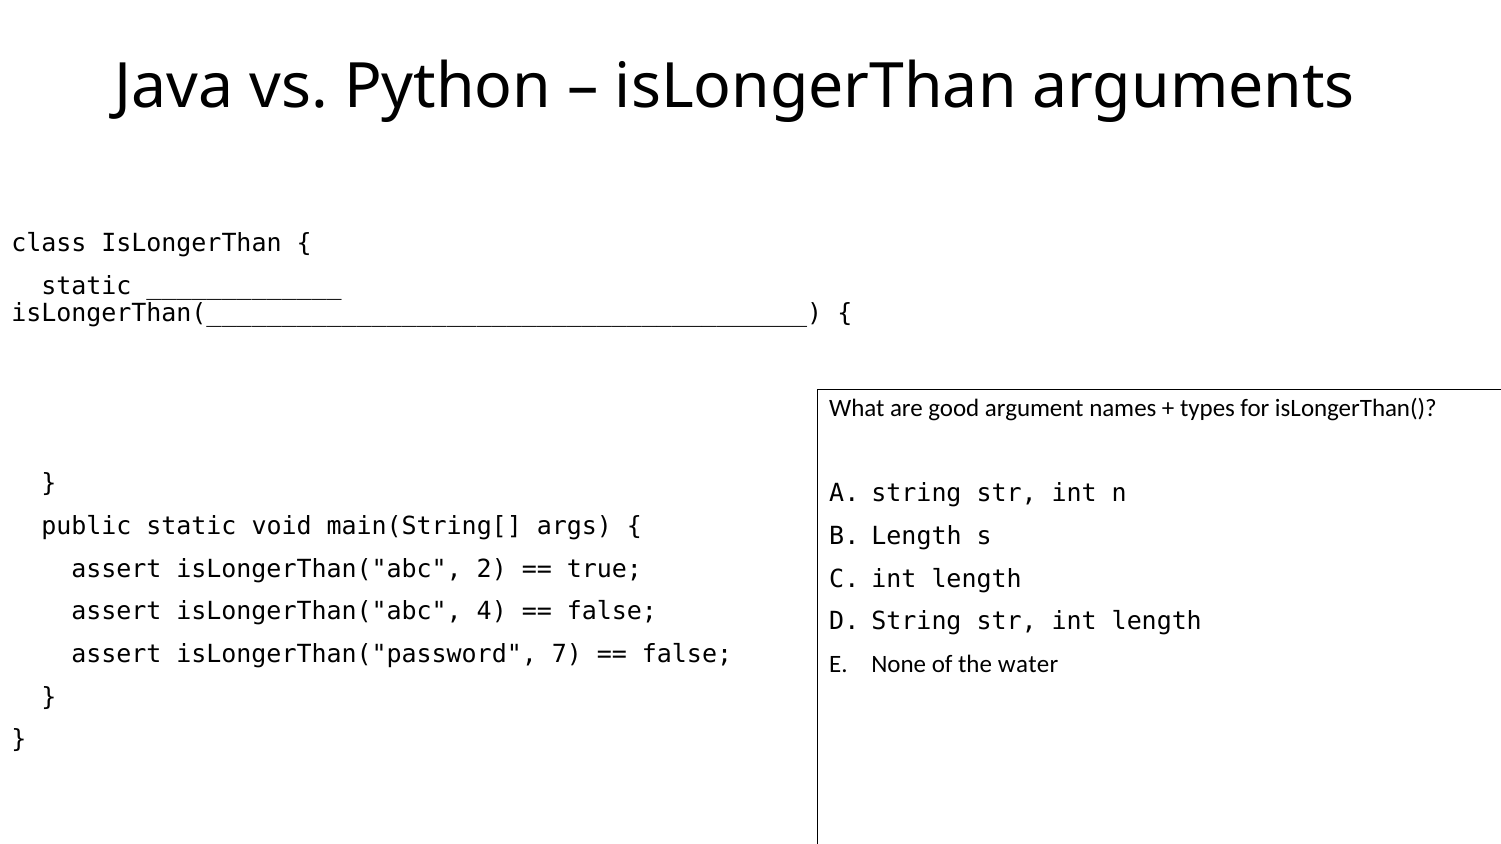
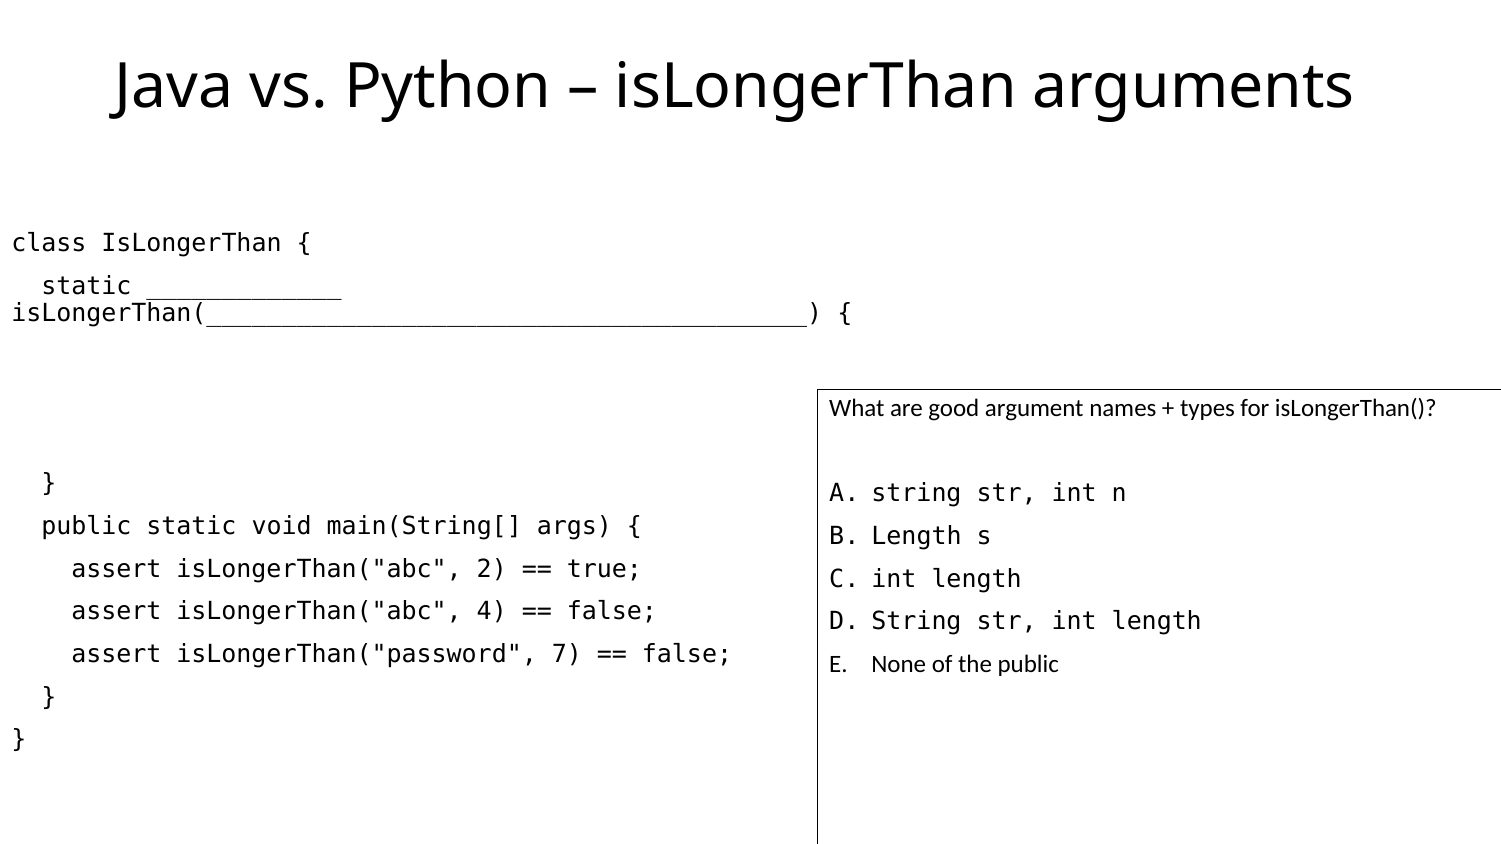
the water: water -> public (1028, 664)
